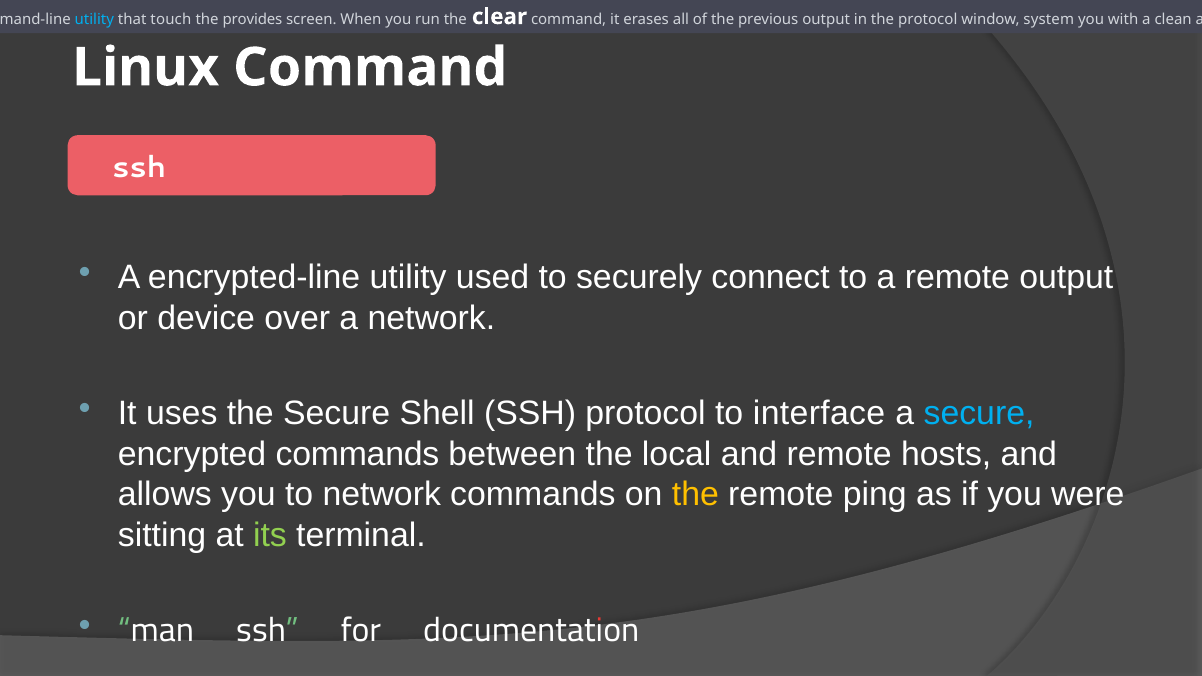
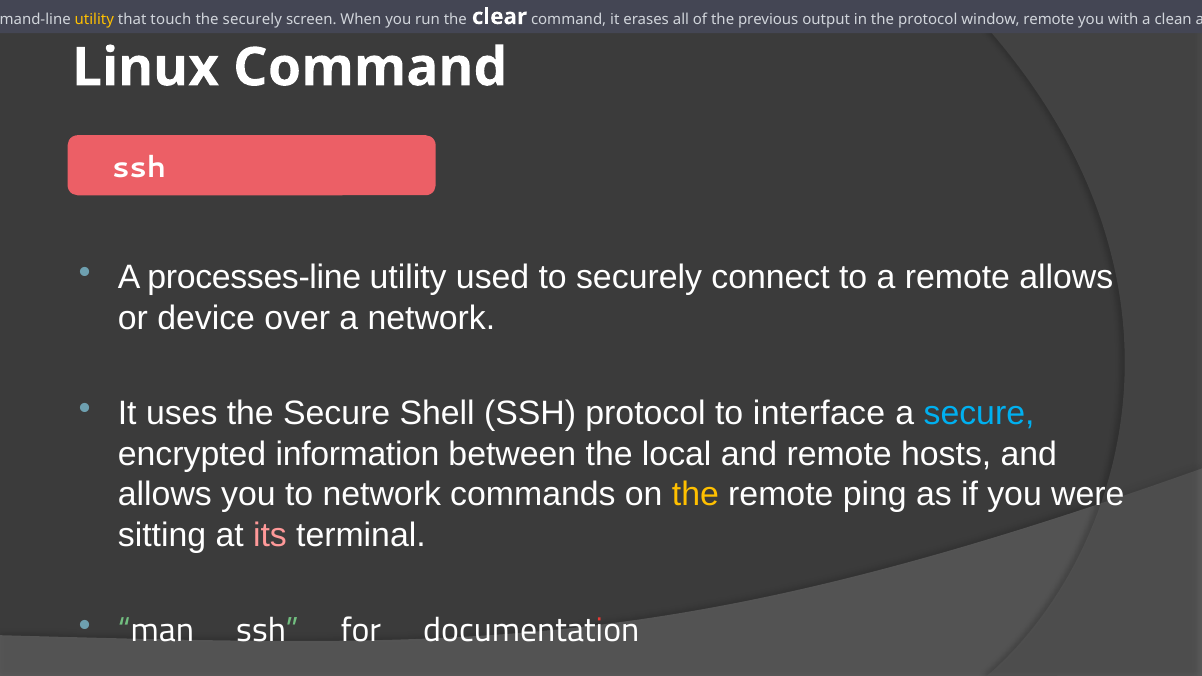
utility colour: light blue -> yellow (94, 19)
the provides: provides -> securely (252, 19)
window system: system -> remote (1049, 19)
encrypted-line: encrypted-line -> processes-line (254, 278)
remote output: output -> allows (1066, 278)
encrypted commands: commands -> information (358, 454)
its colour: light green -> pink (270, 535)
